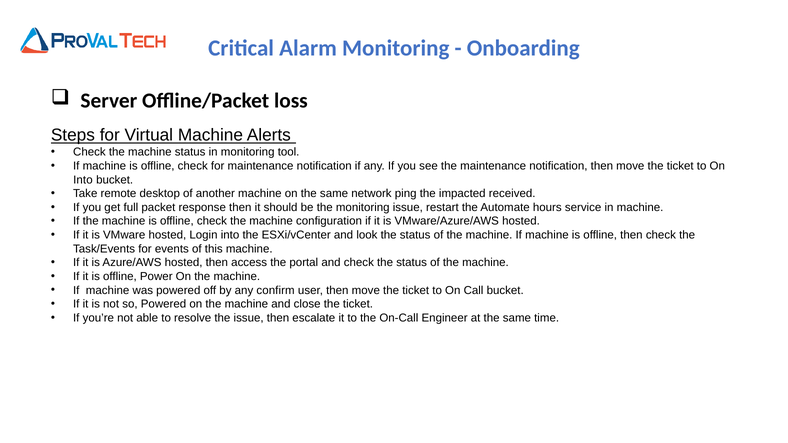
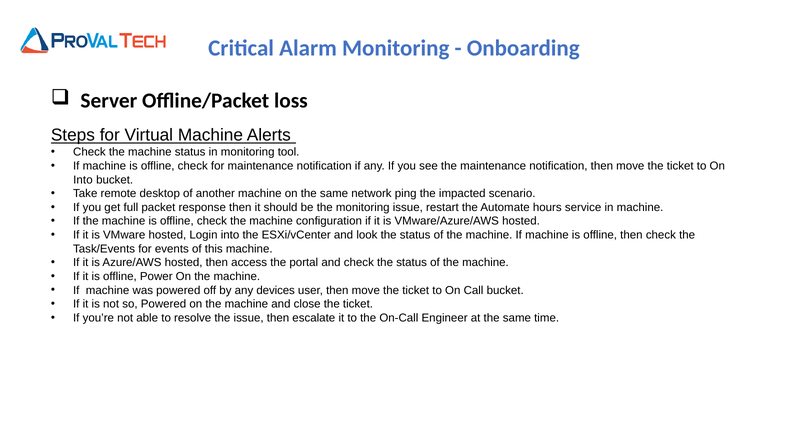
received: received -> scenario (512, 194)
confirm: confirm -> devices (276, 290)
